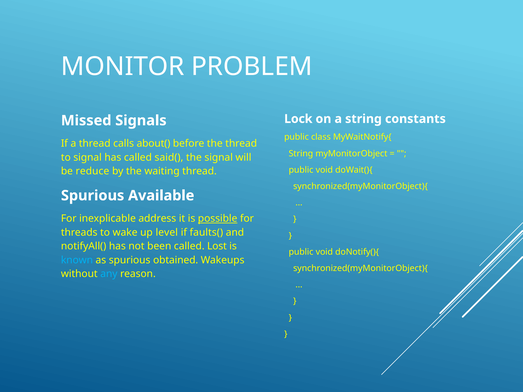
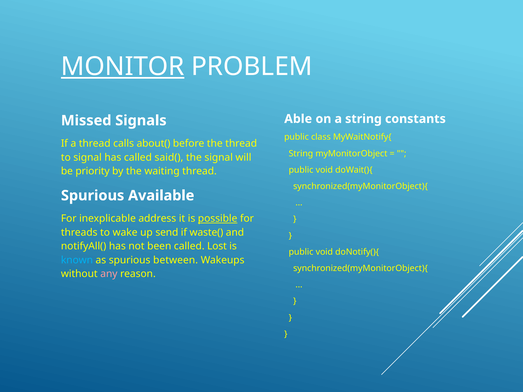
MONITOR underline: none -> present (123, 67)
Lock: Lock -> Able (298, 119)
reduce: reduce -> priority (93, 171)
level: level -> send (167, 233)
faults(: faults( -> waste( (206, 233)
obtained: obtained -> between (176, 260)
any colour: light blue -> pink (109, 274)
